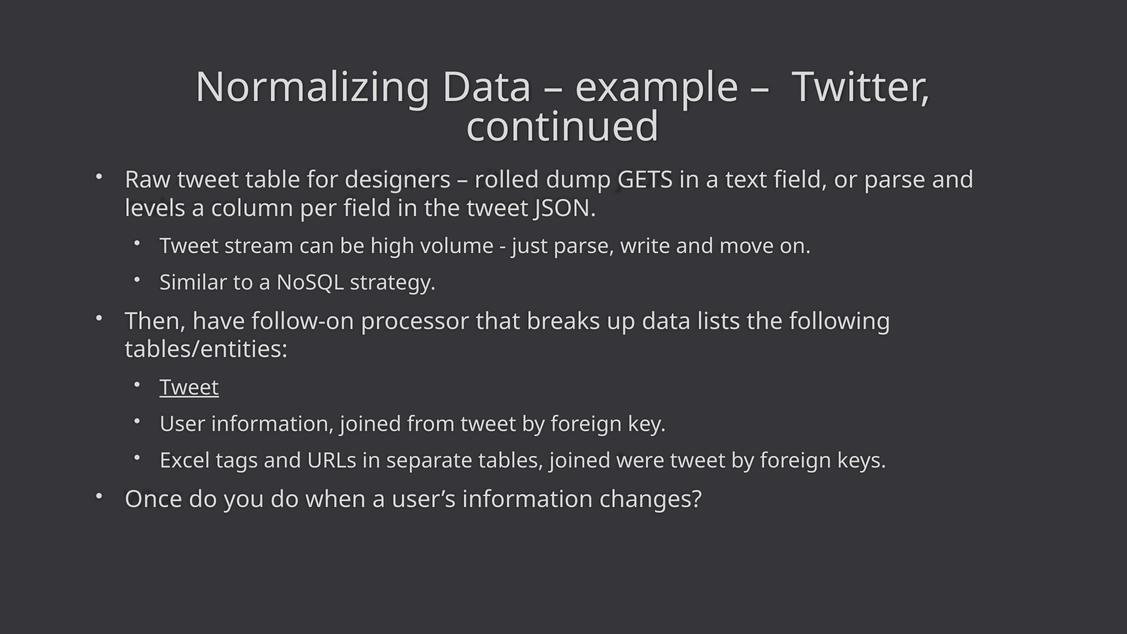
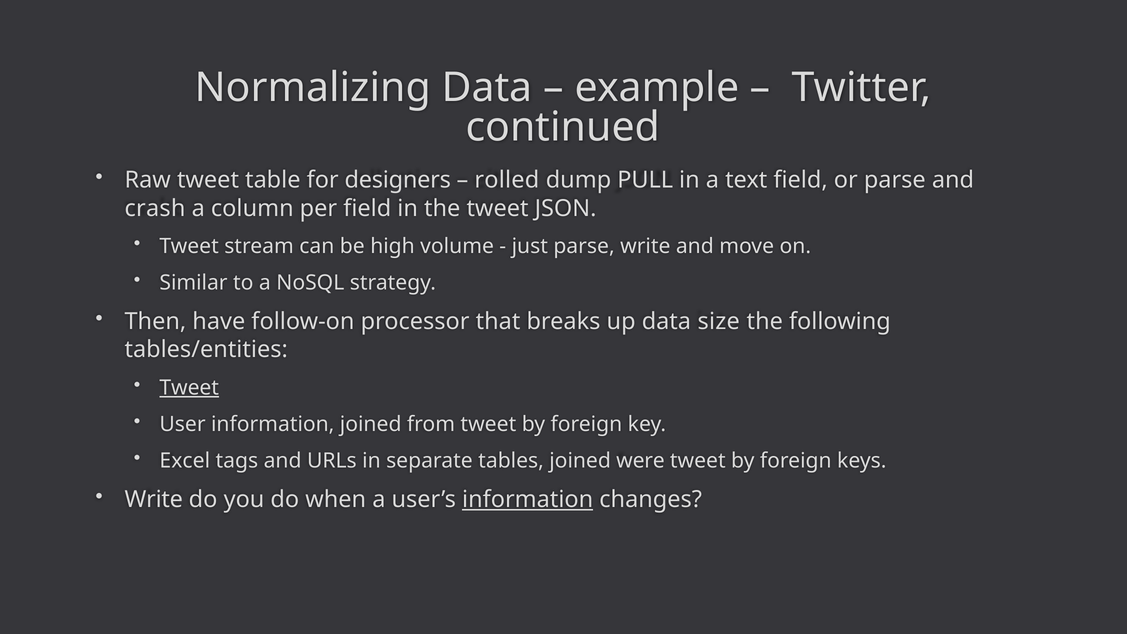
GETS: GETS -> PULL (645, 180)
levels: levels -> crash (155, 208)
lists: lists -> size (719, 321)
Once: Once -> Write (154, 500)
information underline: none -> present (528, 500)
